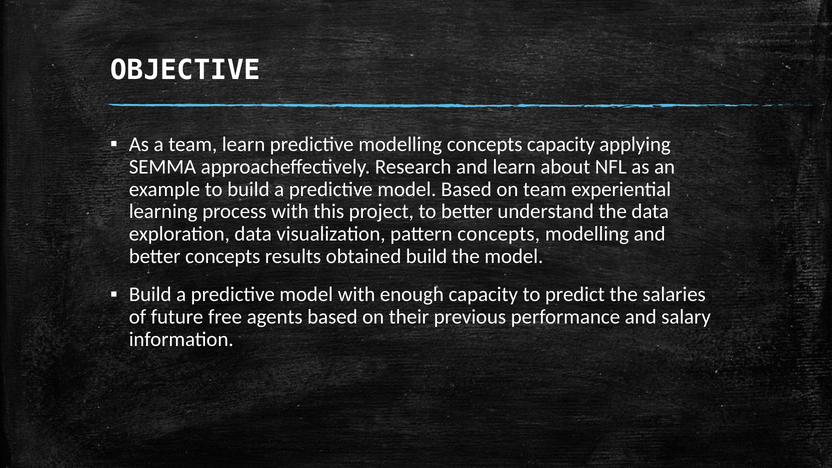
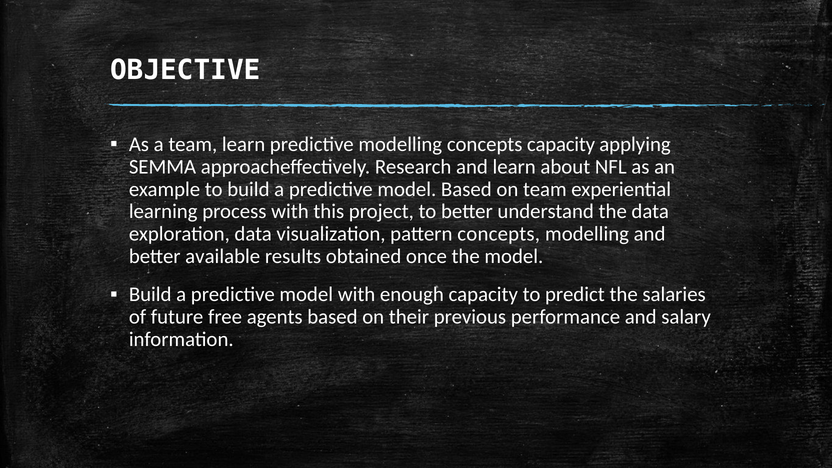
better concepts: concepts -> available (223, 257)
obtained build: build -> once (426, 257)
